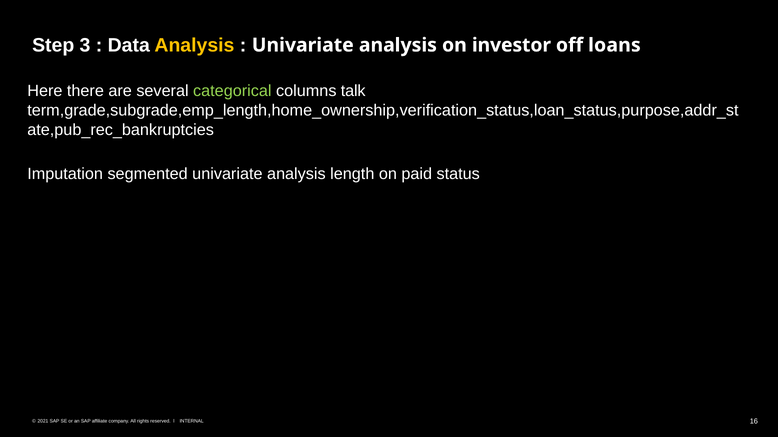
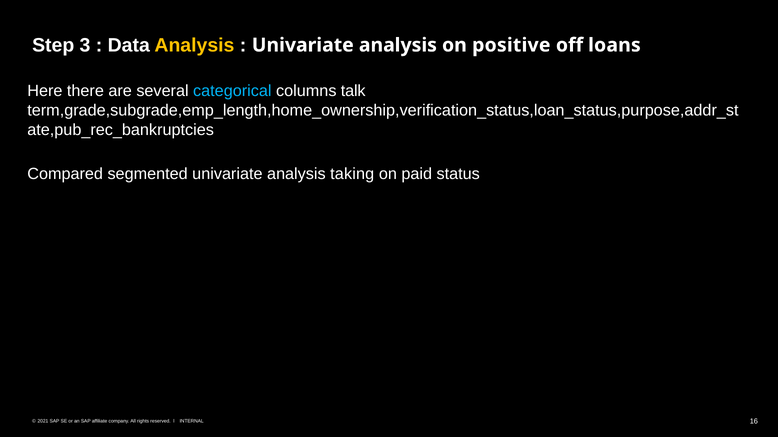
investor: investor -> positive (511, 45)
categorical colour: light green -> light blue (232, 91)
Imputation: Imputation -> Compared (65, 174)
length: length -> taking (352, 174)
